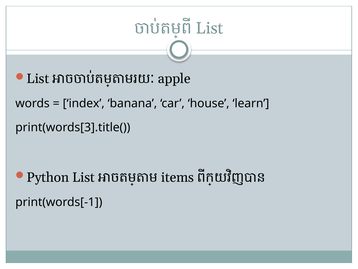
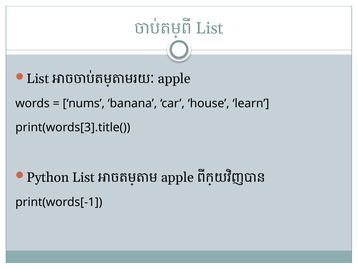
index: index -> nums (84, 103)
items: items -> apple (178, 177)
